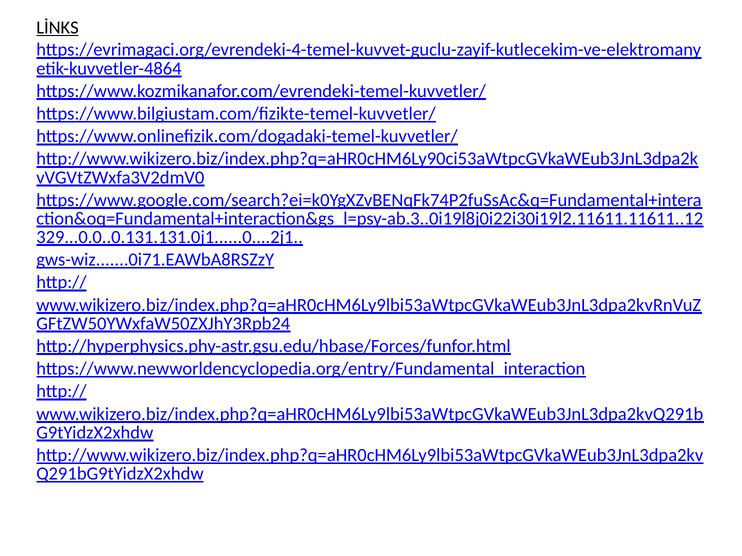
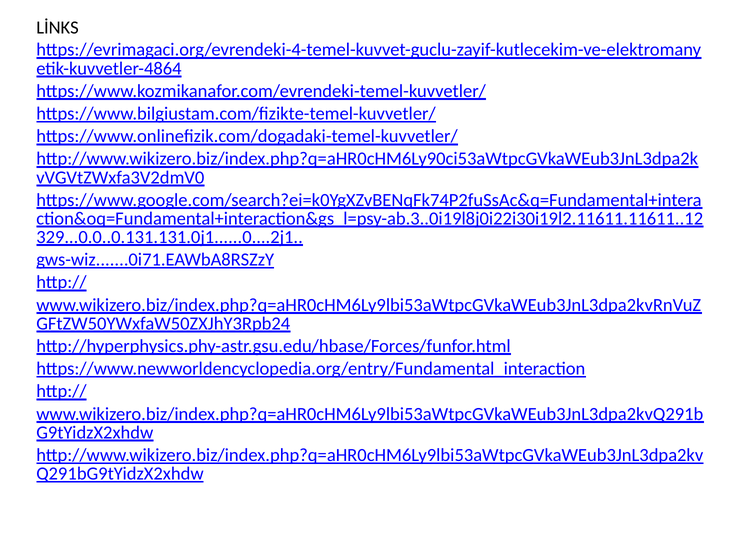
LİNKS underline: present -> none (57, 28)
